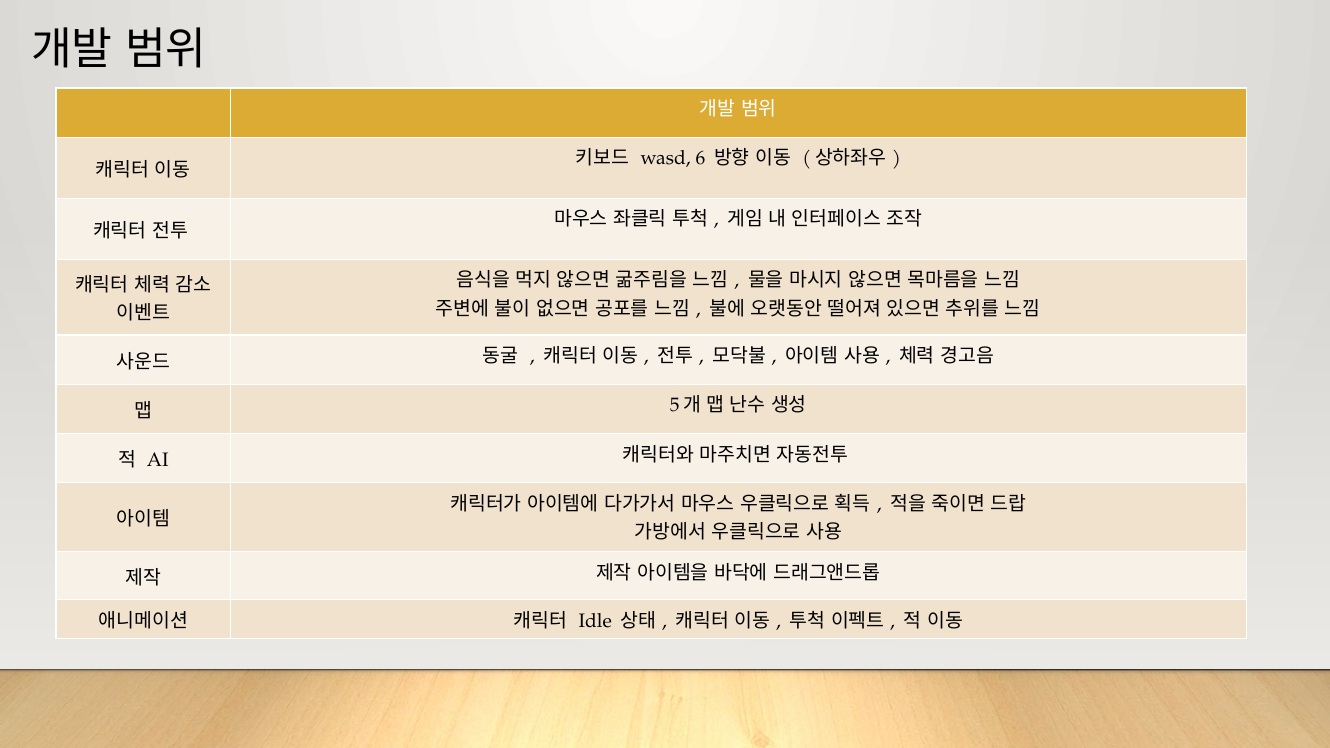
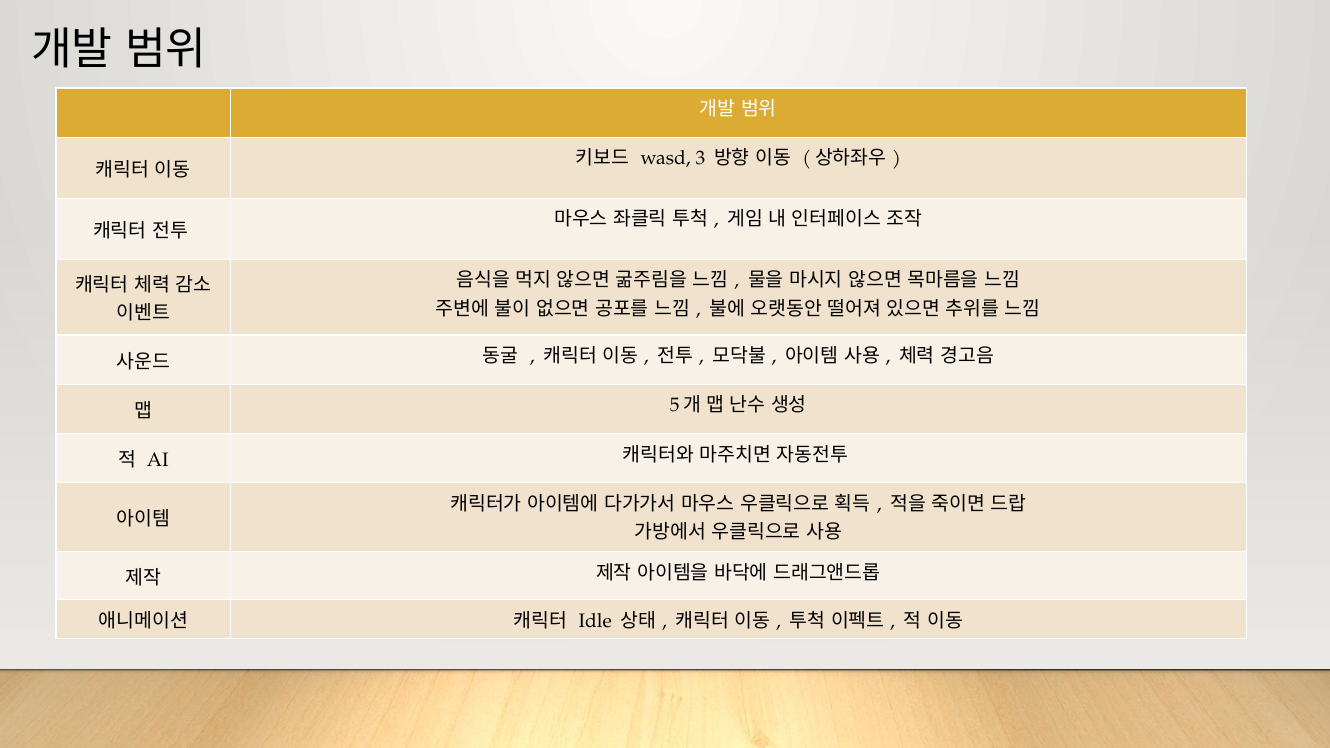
6: 6 -> 3 (701, 159)
